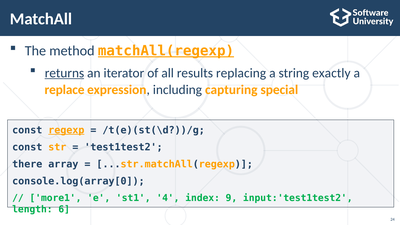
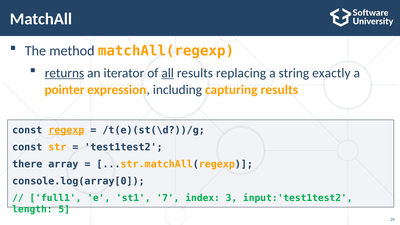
matchAll(regexp underline: present -> none (166, 51)
all underline: none -> present (168, 73)
replace: replace -> pointer (65, 90)
capturing special: special -> results (279, 90)
more1: more1 -> full1 (55, 198)
4: 4 -> 7 (168, 198)
9: 9 -> 3 (231, 198)
6: 6 -> 5 (64, 209)
